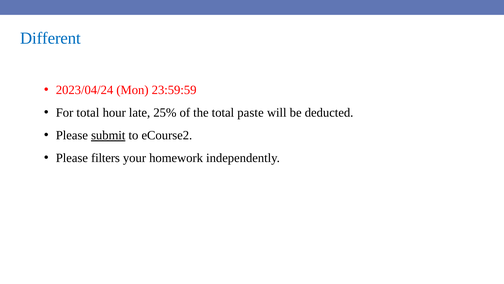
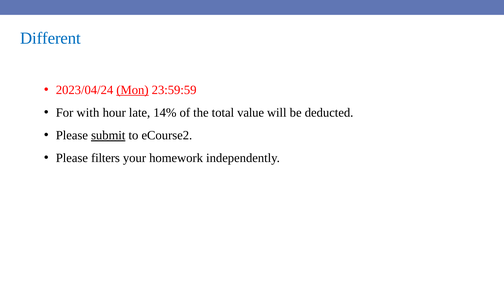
Mon underline: none -> present (132, 90)
For total: total -> with (88, 112)
25%: 25% -> 14% (165, 112)
paste: paste -> value (251, 112)
